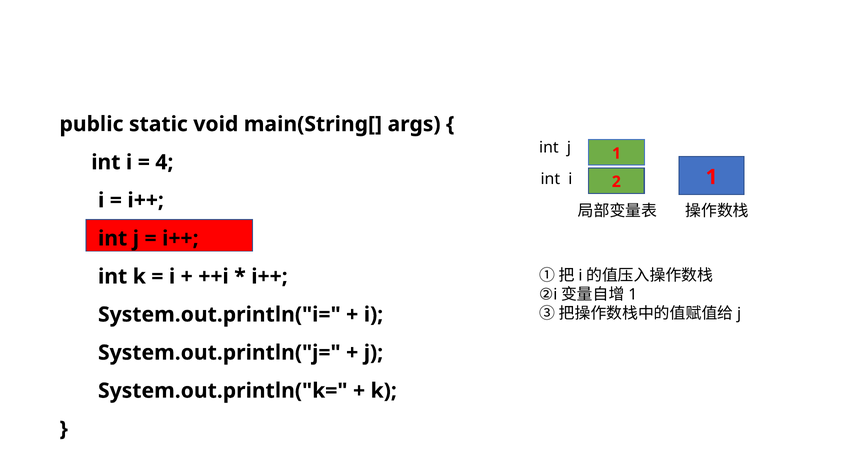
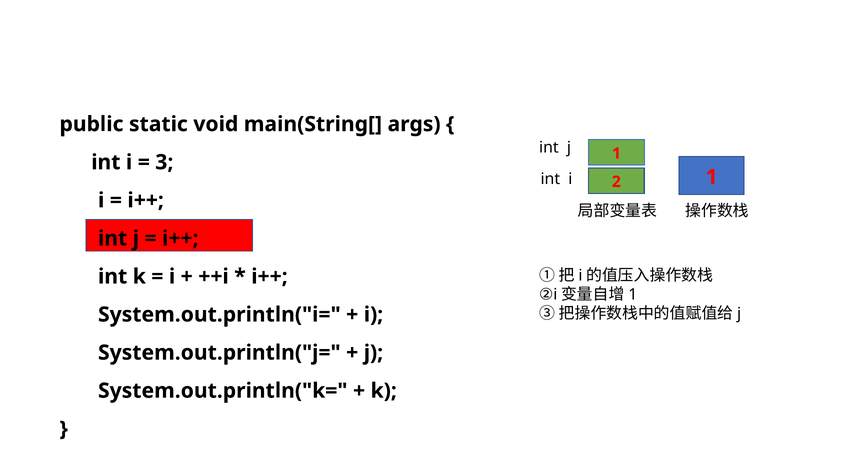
4: 4 -> 3 (164, 162)
